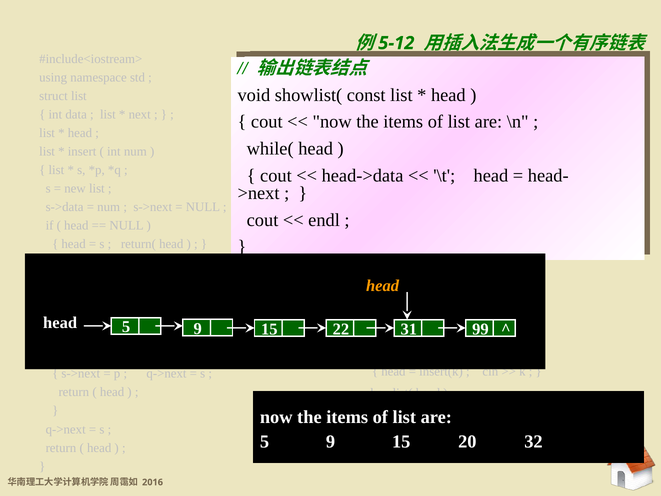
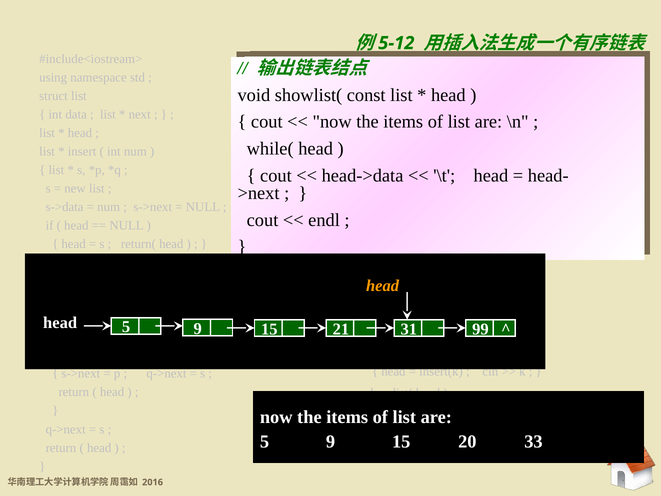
22: 22 -> 21 (341, 329)
32: 32 -> 33 (533, 441)
